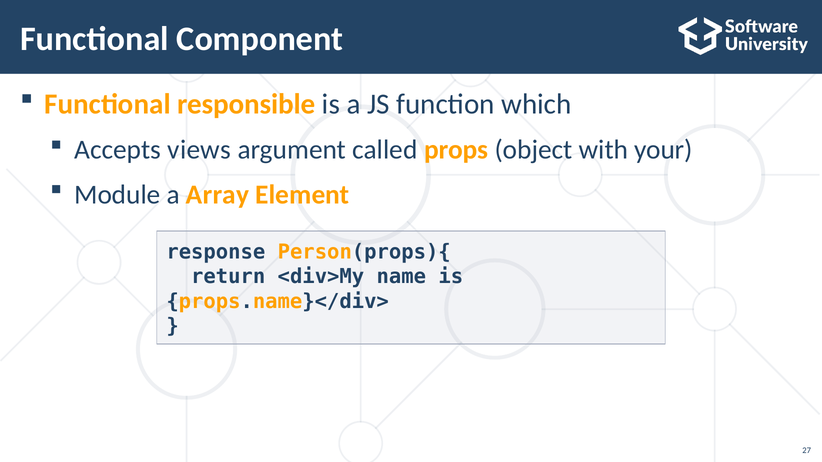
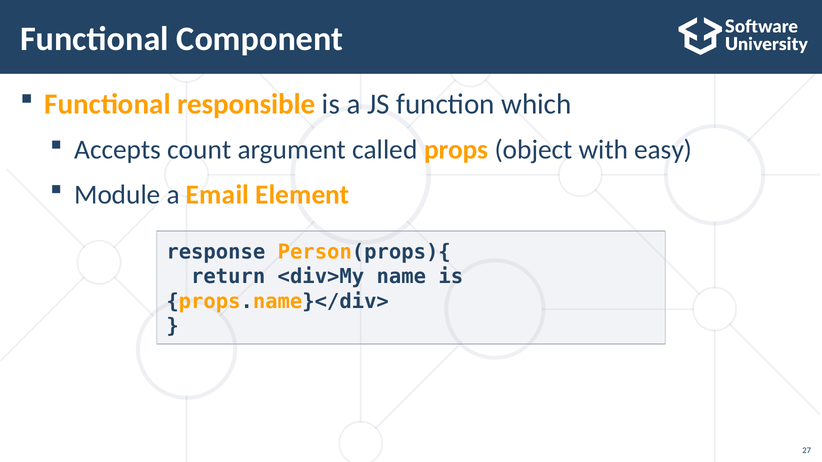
views: views -> count (199, 150)
your: your -> easy (663, 150)
Array: Array -> Email (218, 195)
